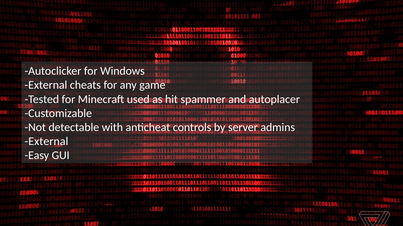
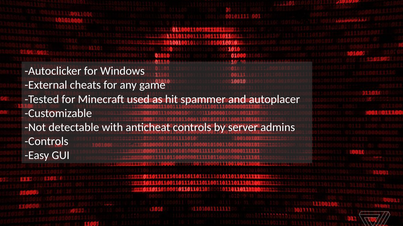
External: External -> Controls (47, 142)
